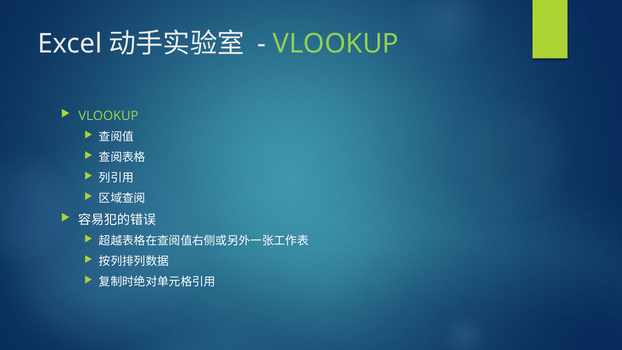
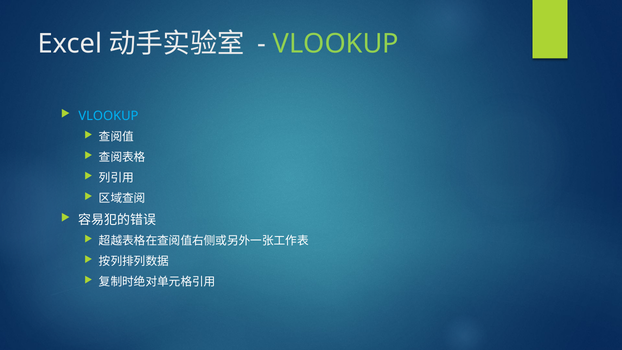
VLOOKUP colour: light green -> light blue (108, 116)
